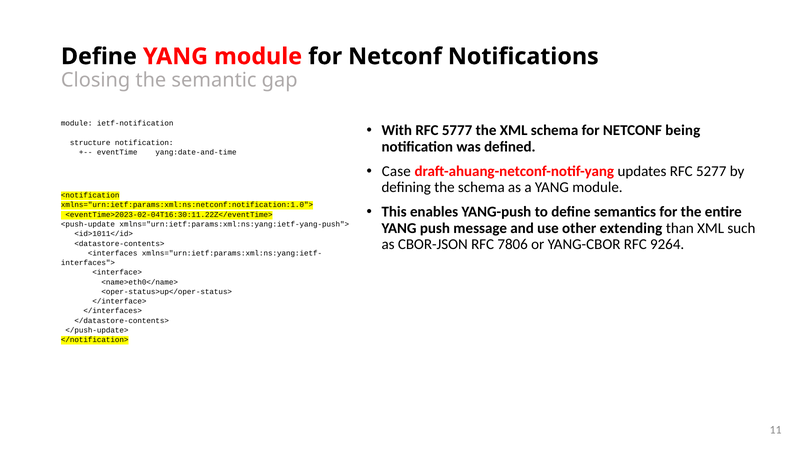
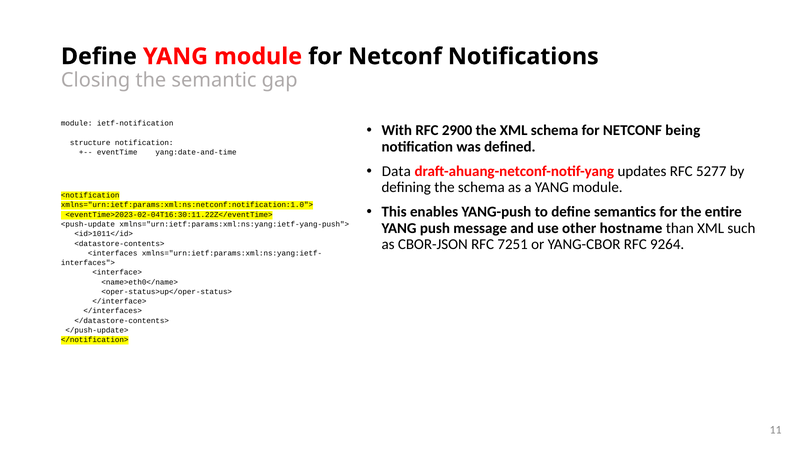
5777: 5777 -> 2900 (457, 130)
Case: Case -> Data (396, 171)
extending: extending -> hostname (631, 228)
7806: 7806 -> 7251 (513, 244)
